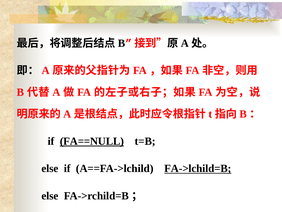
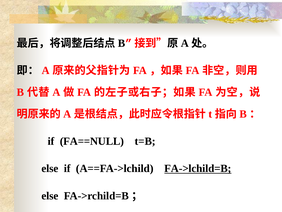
FA==NULL underline: present -> none (92, 141)
